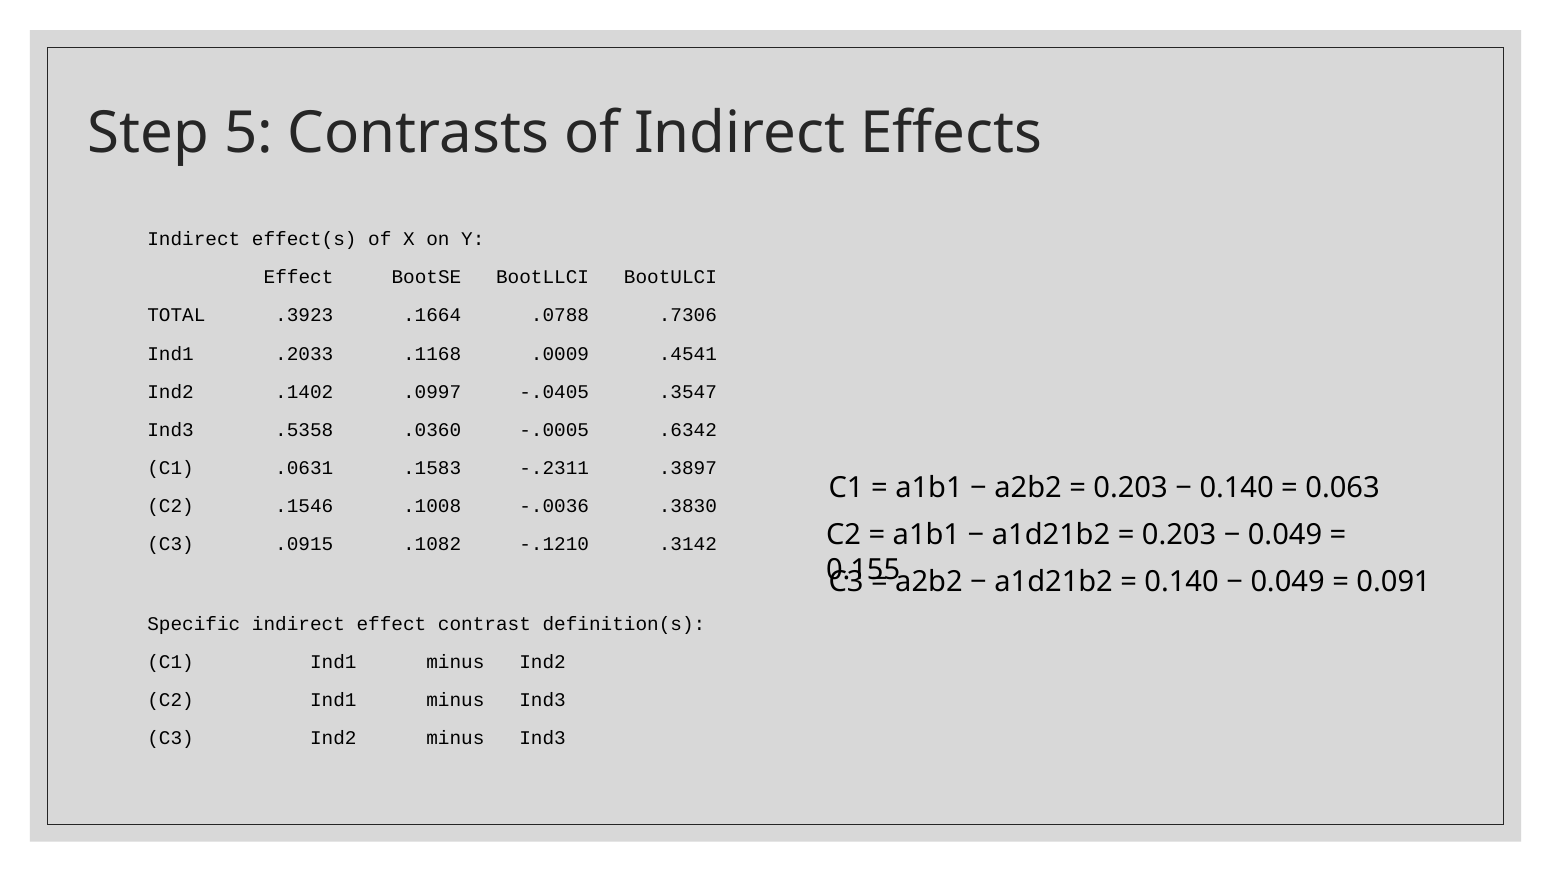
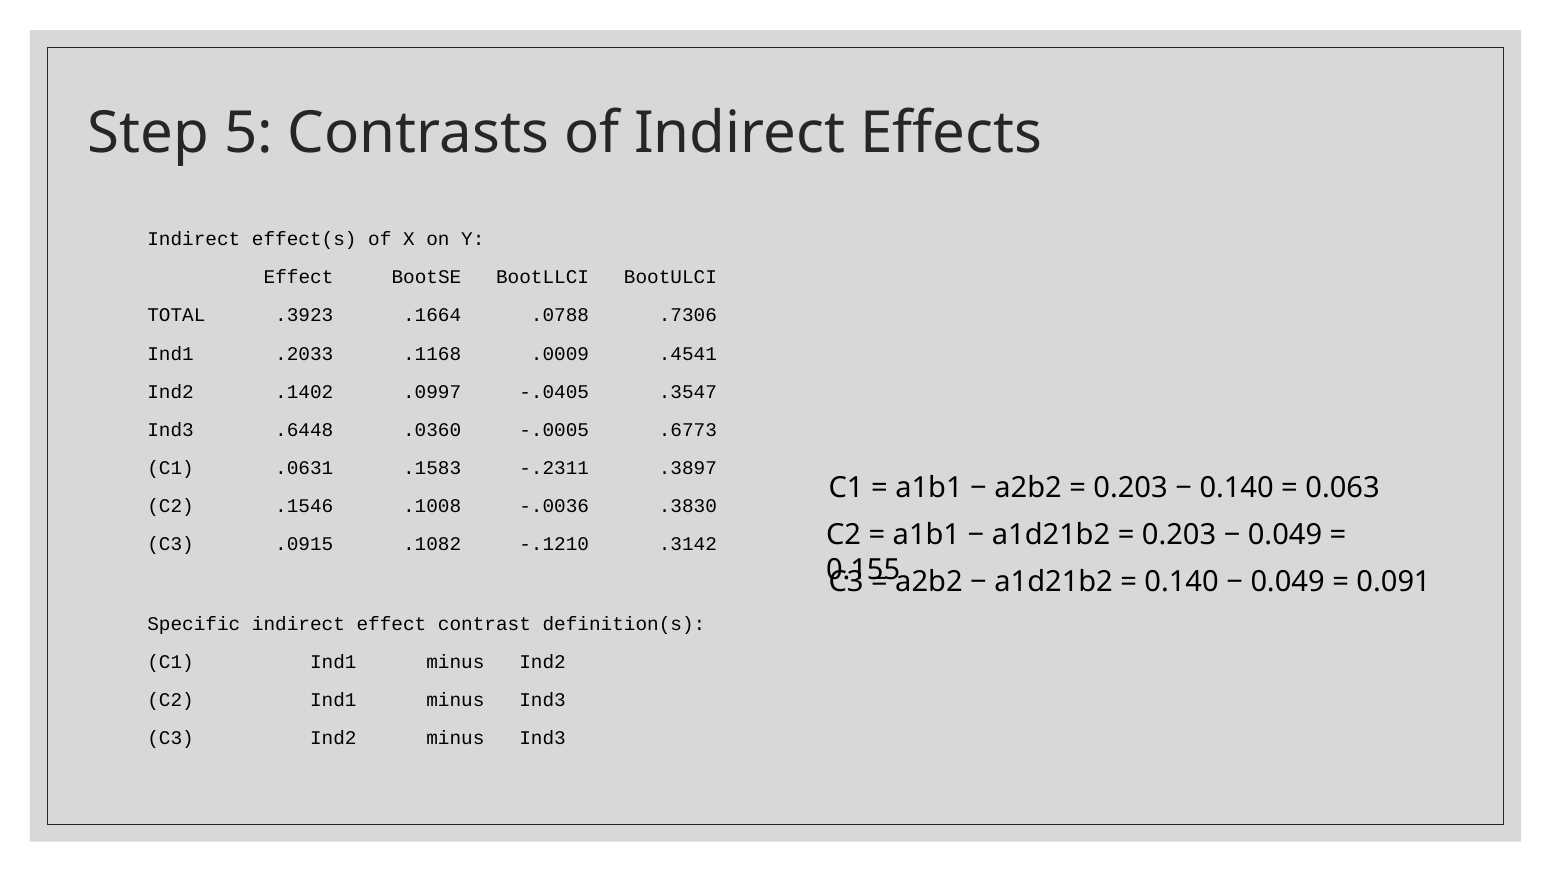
.5358: .5358 -> .6448 (304, 430)
.6342: .6342 -> .6773 (688, 430)
